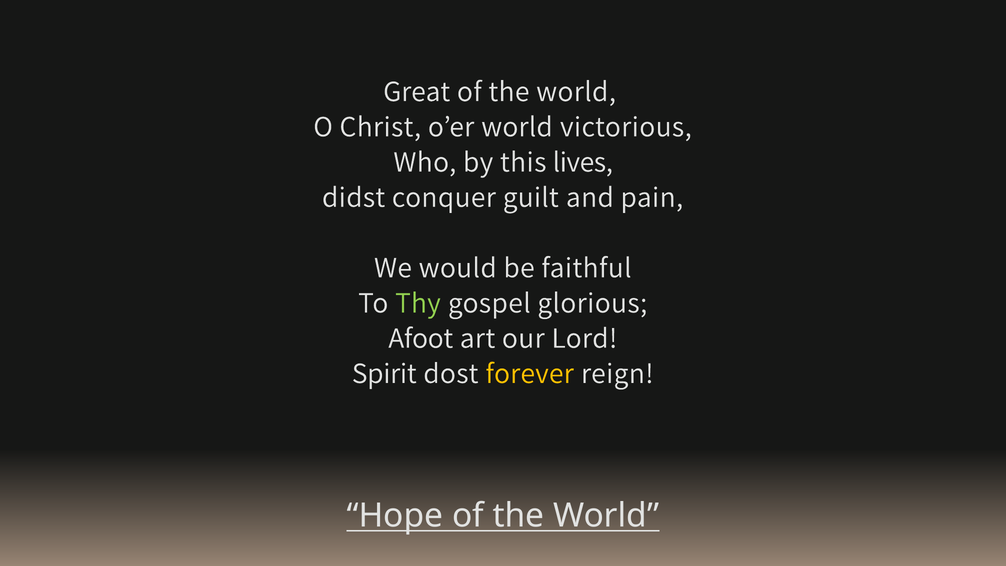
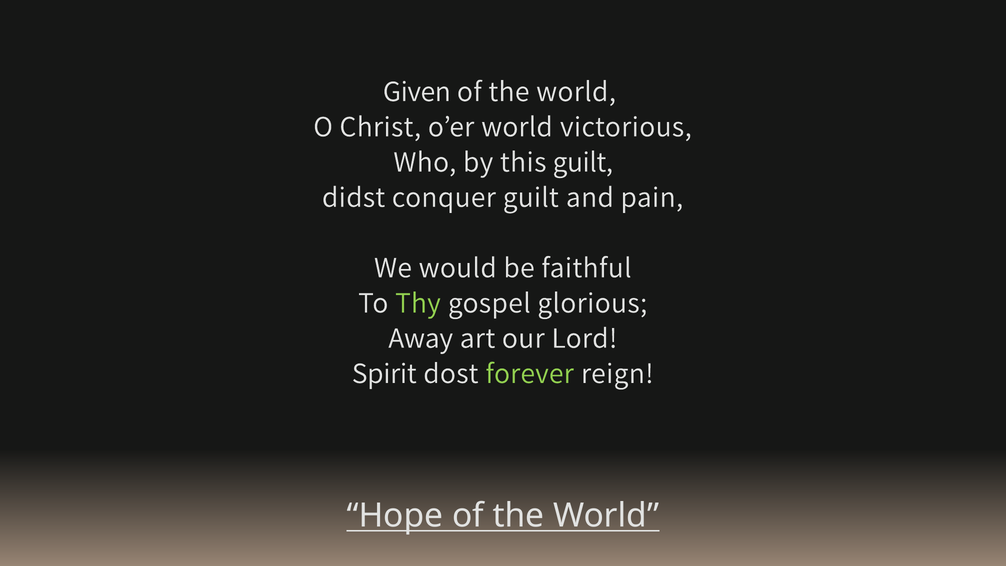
Great: Great -> Given (417, 91)
this lives: lives -> guilt (583, 162)
Afoot: Afoot -> Away (421, 338)
forever colour: yellow -> light green (530, 373)
